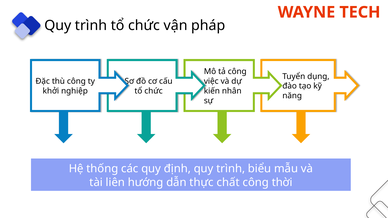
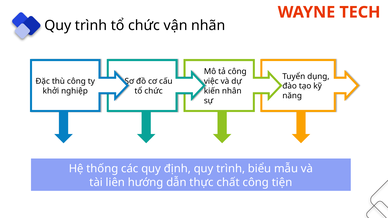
pháp: pháp -> nhãn (208, 26)
thời: thời -> tiện (282, 182)
